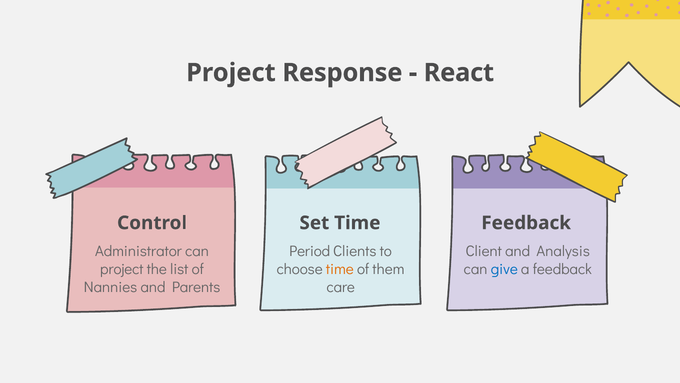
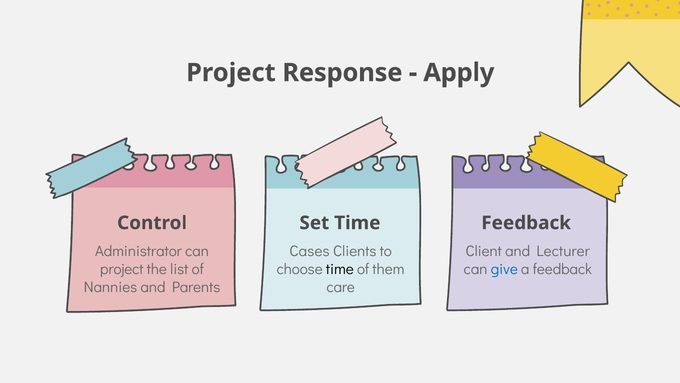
React: React -> Apply (459, 73)
Period: Period -> Cases (310, 251)
Analysis: Analysis -> Lecturer (563, 251)
time colour: orange -> black (340, 269)
